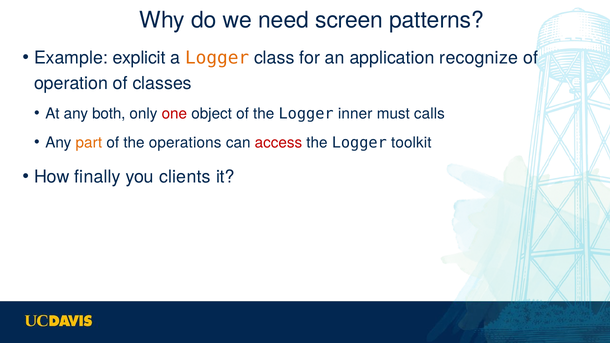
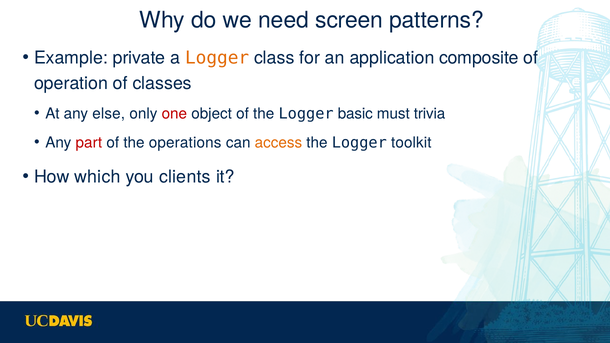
explicit: explicit -> private (139, 58)
recognize: recognize -> composite (479, 58)
both: both -> else (109, 114)
inner: inner -> basic (355, 114)
calls: calls -> trivia (430, 114)
part colour: orange -> red (89, 143)
access colour: red -> orange (278, 143)
finally: finally -> which (97, 177)
